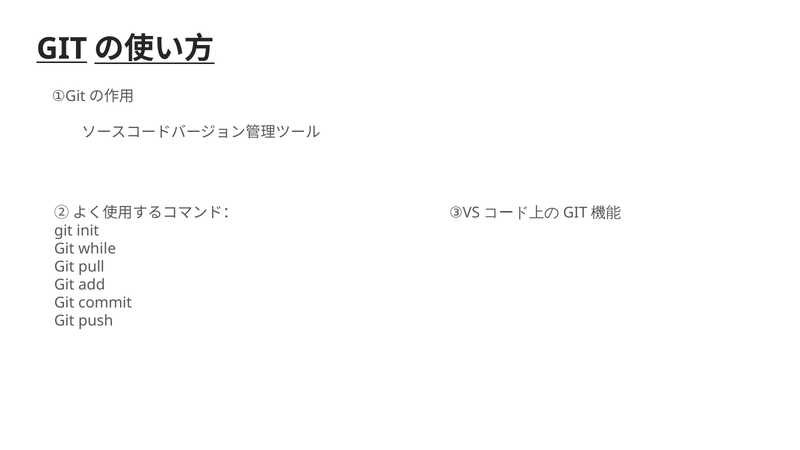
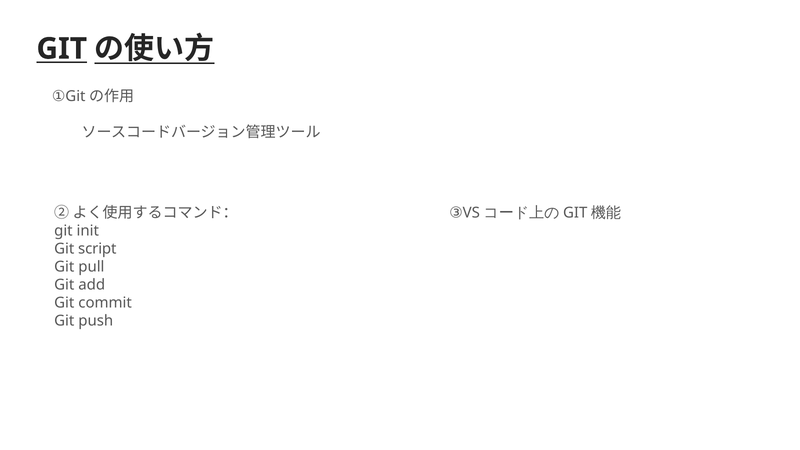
while: while -> script (97, 249)
